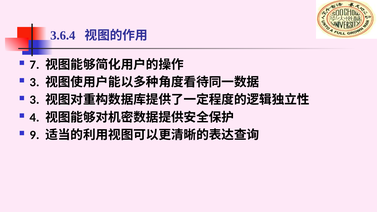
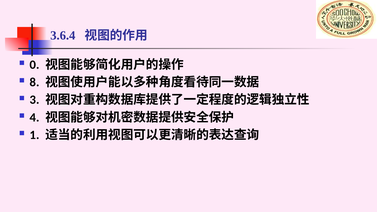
7: 7 -> 0 (35, 65)
3: 3 -> 8 (35, 82)
9: 9 -> 1 (35, 135)
